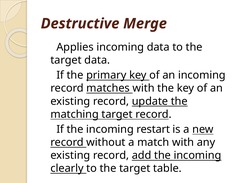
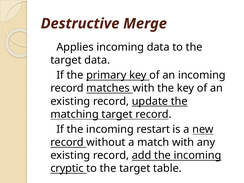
clearly: clearly -> cryptic (67, 168)
